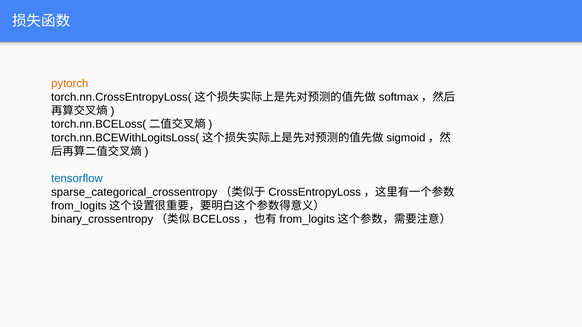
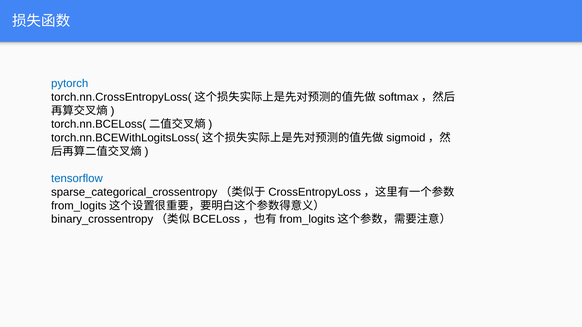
pytorch colour: orange -> blue (70, 84)
